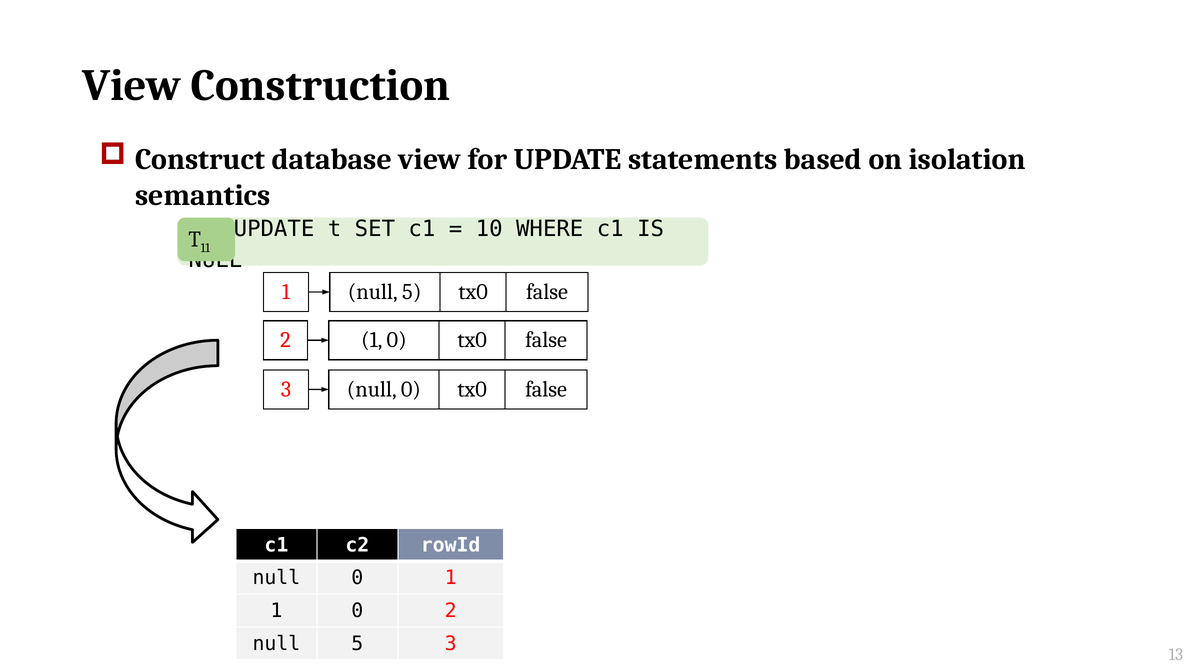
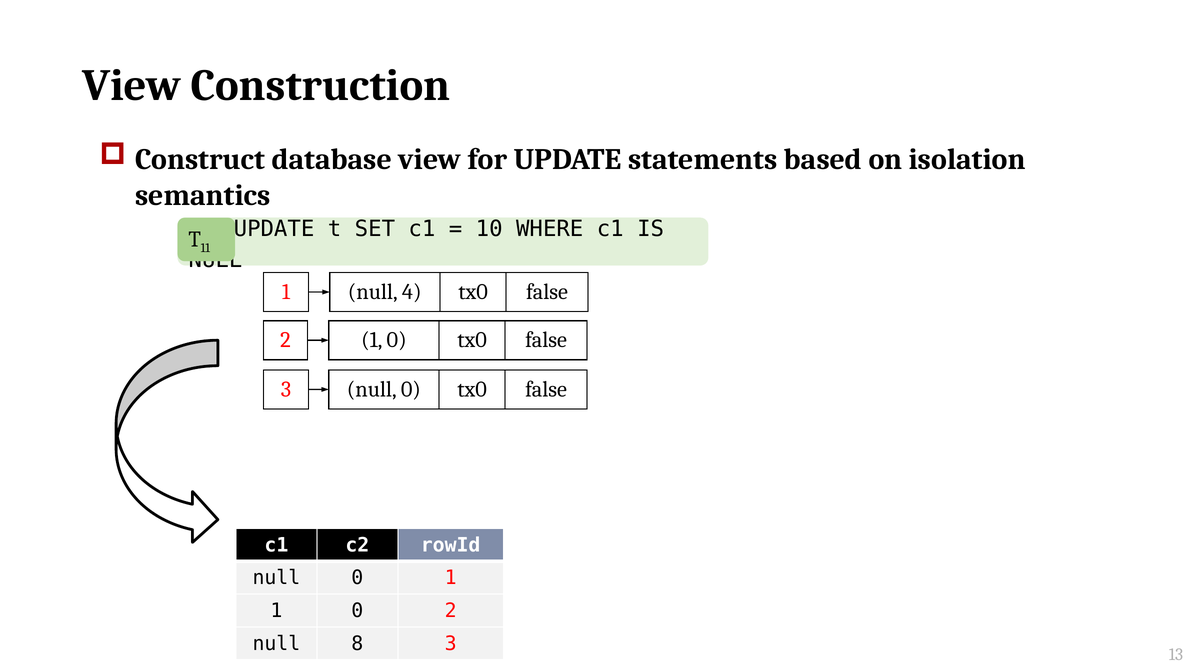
5: 5 -> 4 (412, 292)
5: 5 -> 8 (357, 643)
